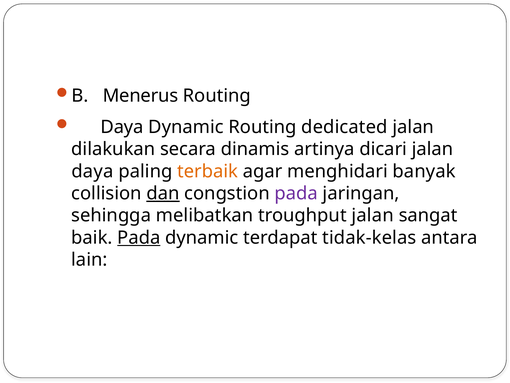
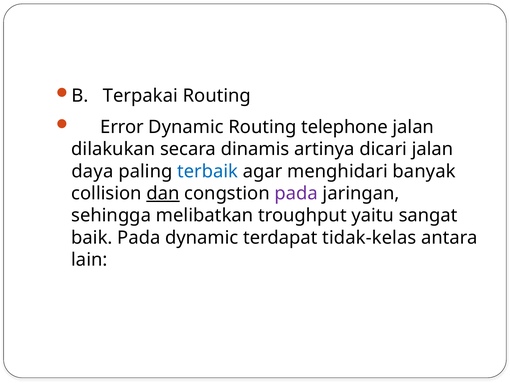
Menerus: Menerus -> Terpakai (140, 96)
Daya: Daya -> Error (122, 127)
dedicated: dedicated -> telephone (345, 127)
terbaik colour: orange -> blue (208, 171)
troughput jalan: jalan -> yaitu (373, 215)
Pada underline: present -> none (139, 237)
